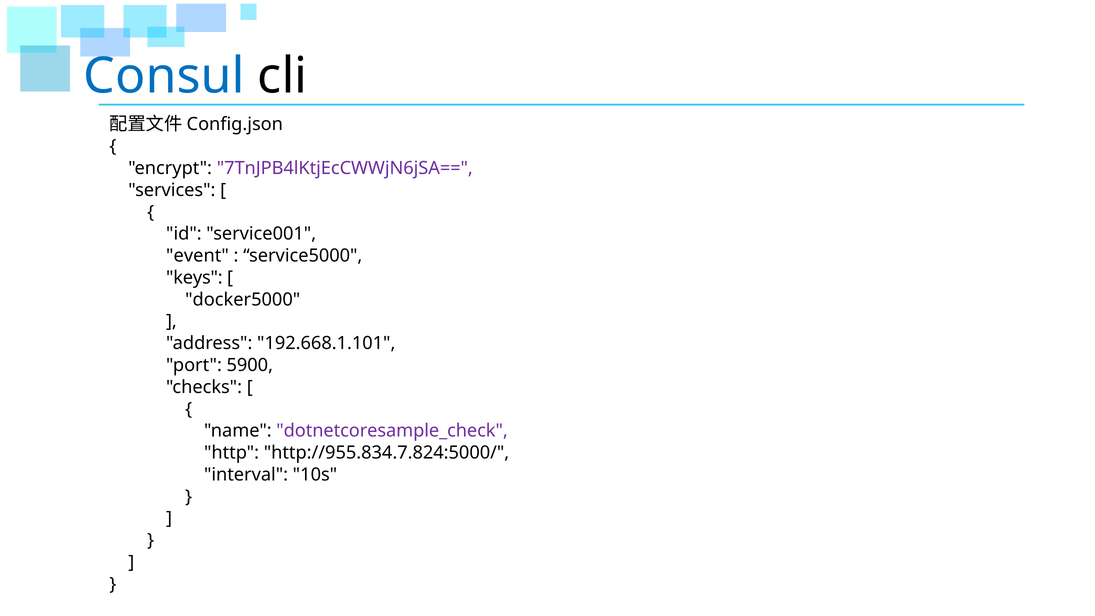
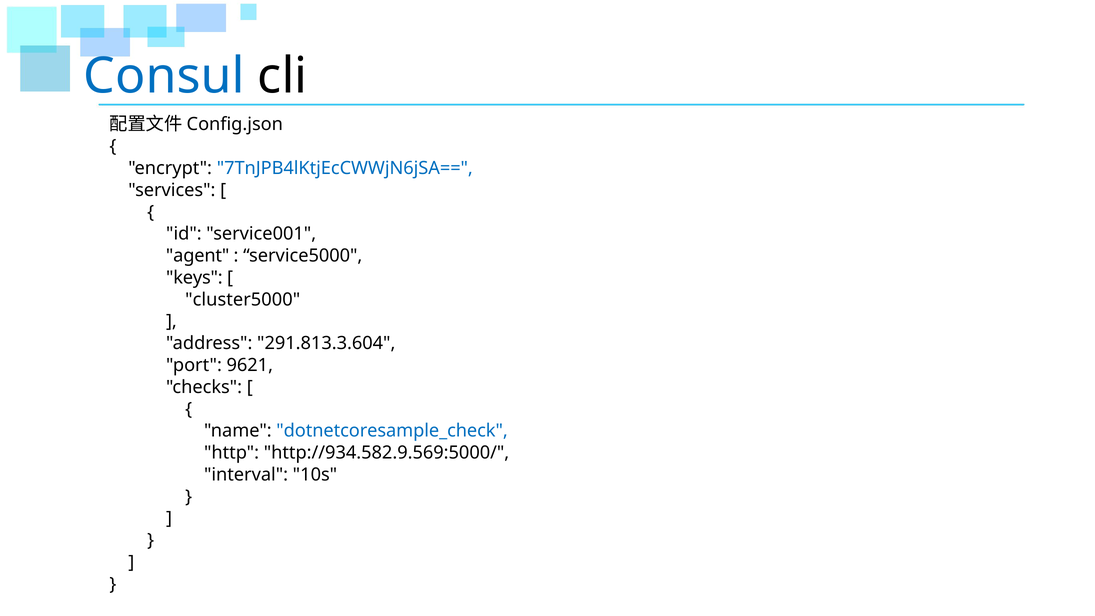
7TnJPB4lKtjEcCWWjN6jSA== colour: purple -> blue (345, 168)
event: event -> agent (198, 256)
docker5000: docker5000 -> cluster5000 (243, 300)
192.668.1.101: 192.668.1.101 -> 291.813.3.604 (326, 343)
5900: 5900 -> 9621 (250, 365)
dotnetcoresample_check colour: purple -> blue (392, 431)
http://955.834.7.824:5000/: http://955.834.7.824:5000/ -> http://934.582.9.569:5000/ (387, 453)
